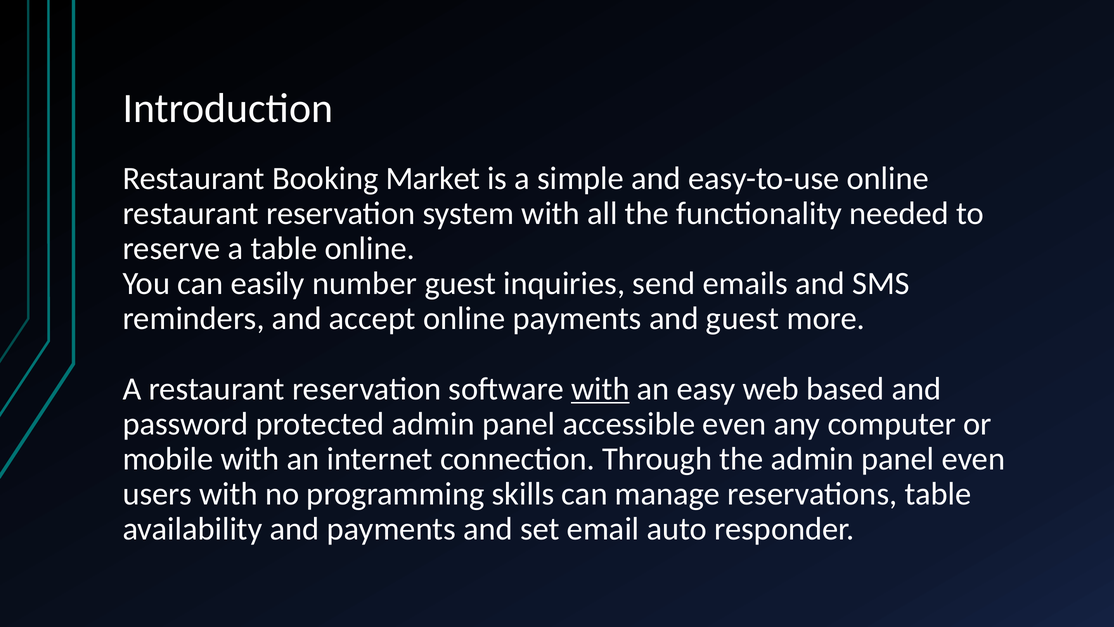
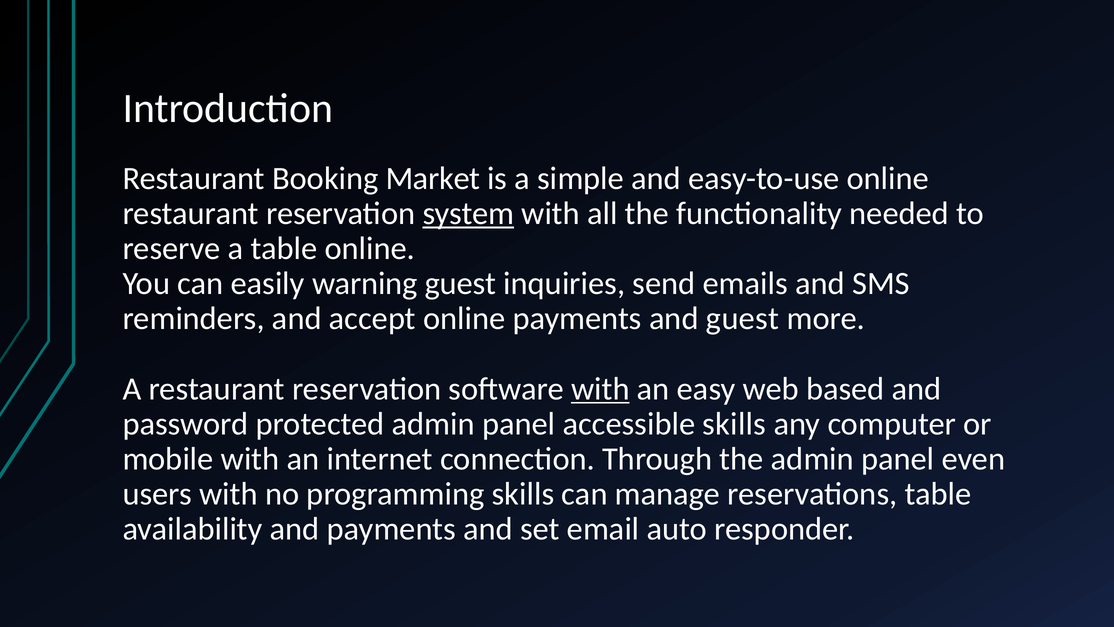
system underline: none -> present (468, 213)
number: number -> warning (365, 284)
accessible even: even -> skills (734, 424)
